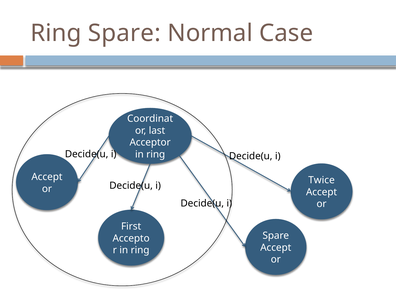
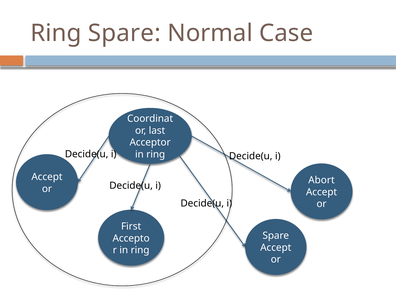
Twice: Twice -> Abort (321, 180)
